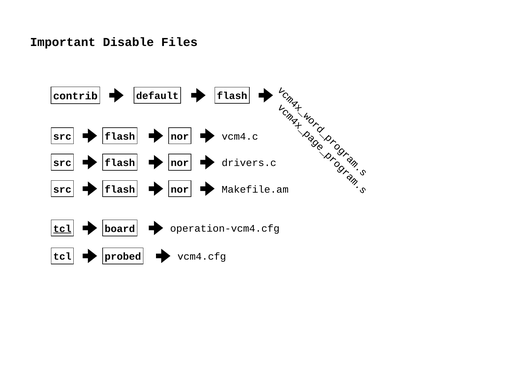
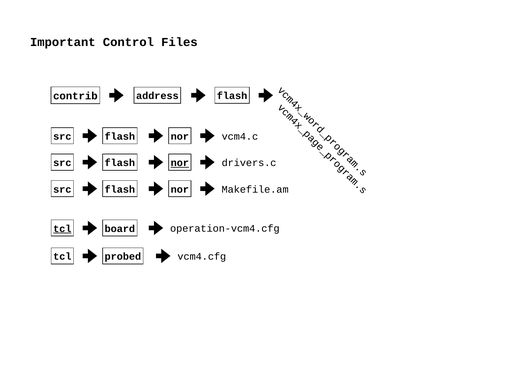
Disable: Disable -> Control (128, 42)
default: default -> address (157, 96)
nor underline: none -> present (180, 163)
